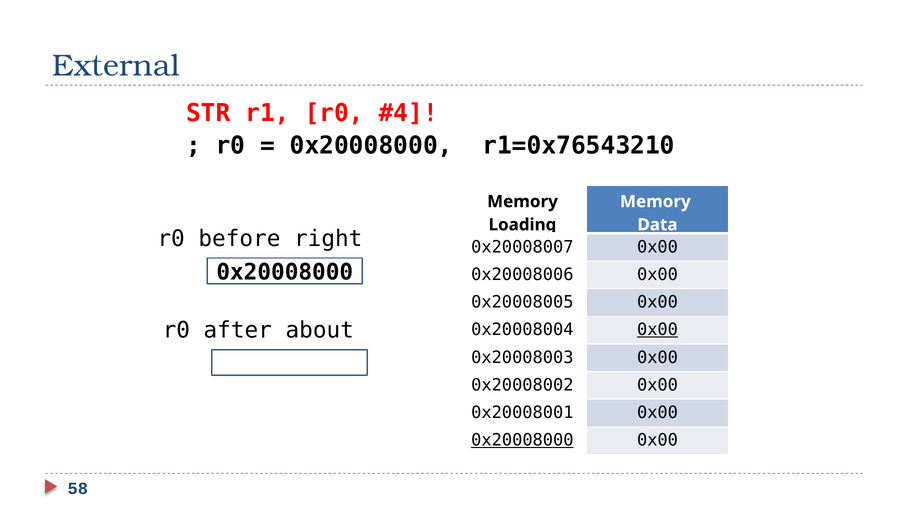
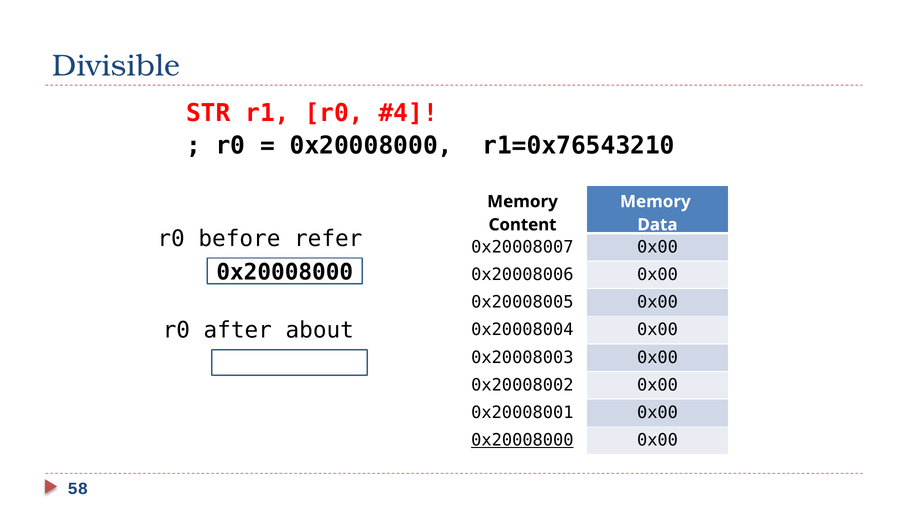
External: External -> Divisible (116, 66)
Loading: Loading -> Content (523, 225)
right: right -> refer (328, 238)
0x00 underline: present -> none (658, 330)
